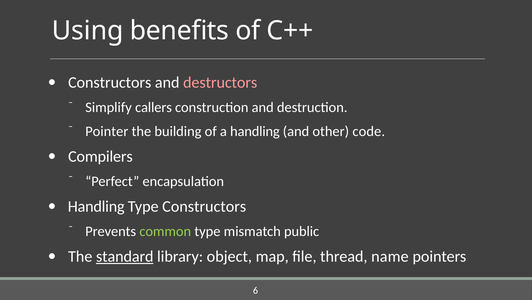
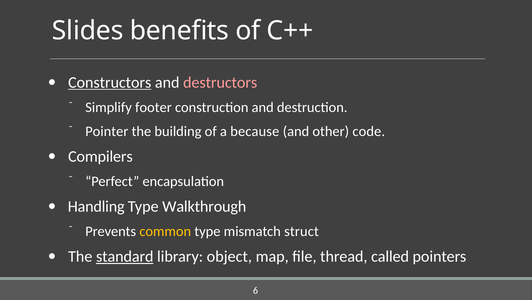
Using: Using -> Slides (88, 31)
Constructors underline: none -> present (110, 82)
callers: callers -> footer (153, 107)
a handling: handling -> because (255, 131)
Type Constructors: Constructors -> Walkthrough (204, 206)
common colour: light green -> yellow (165, 231)
public: public -> struct (301, 231)
name: name -> called (390, 256)
